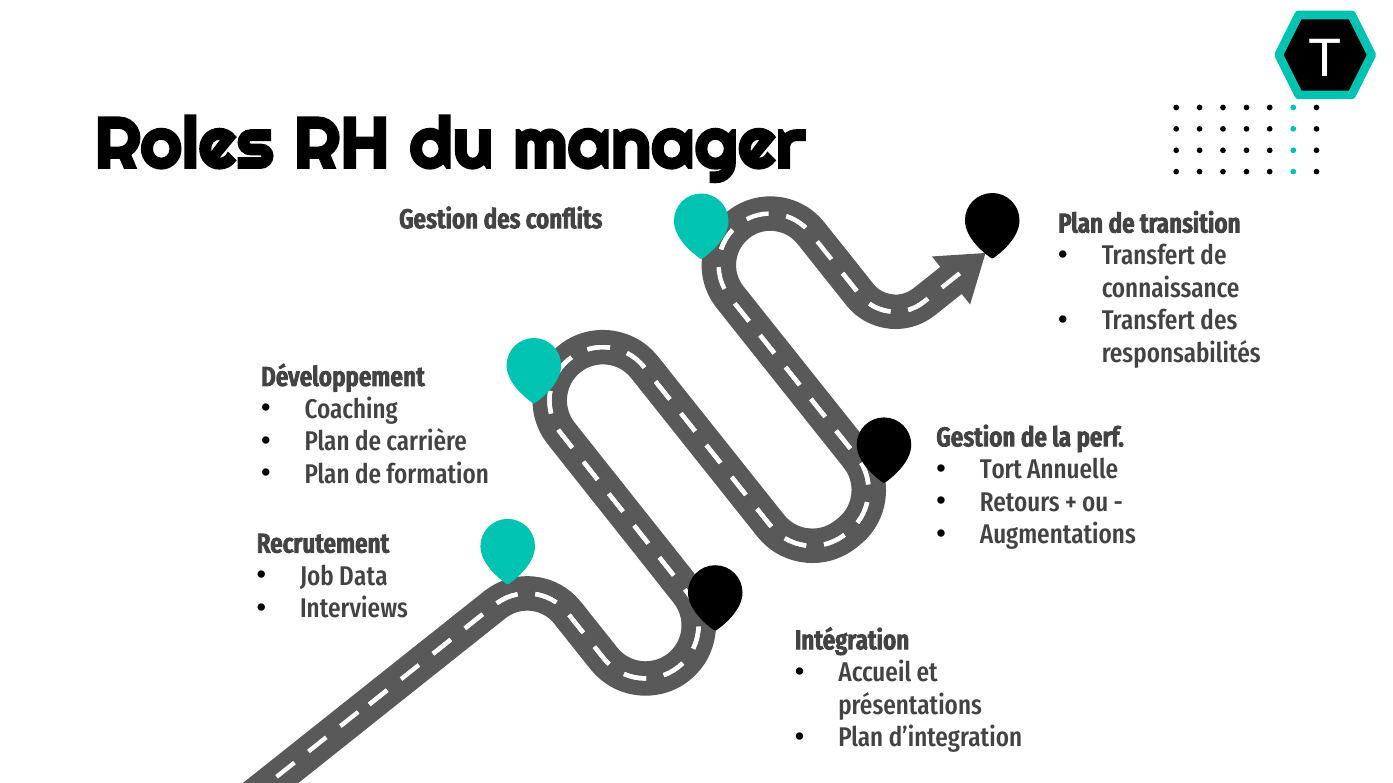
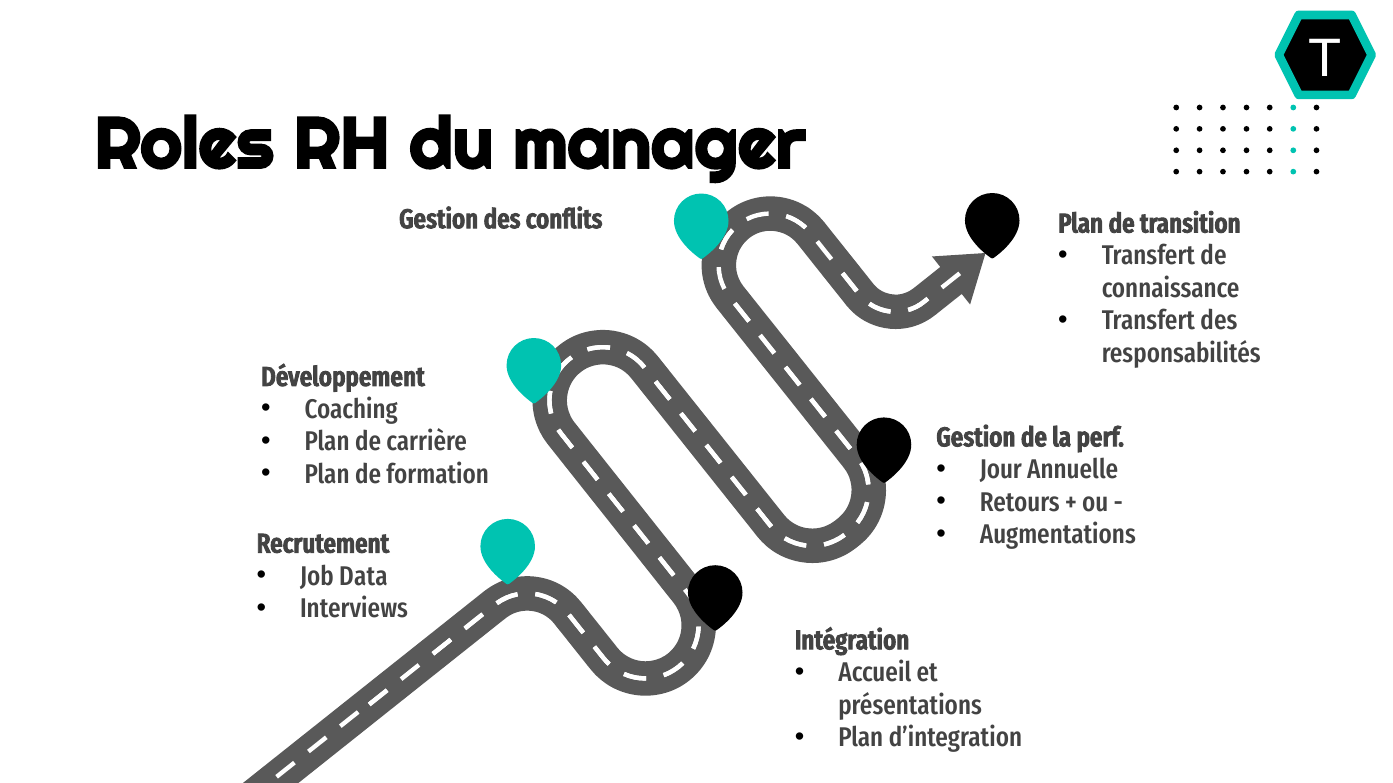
Tort: Tort -> Jour (1001, 470)
